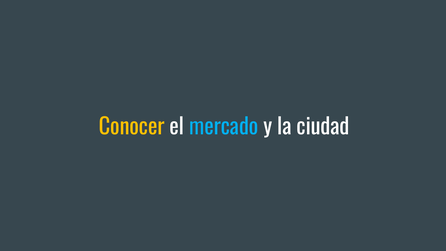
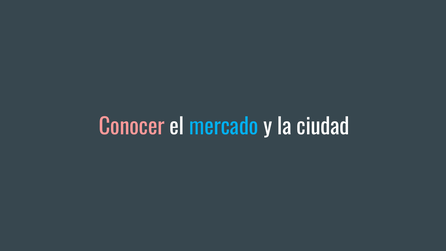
Conocer colour: yellow -> pink (132, 127)
